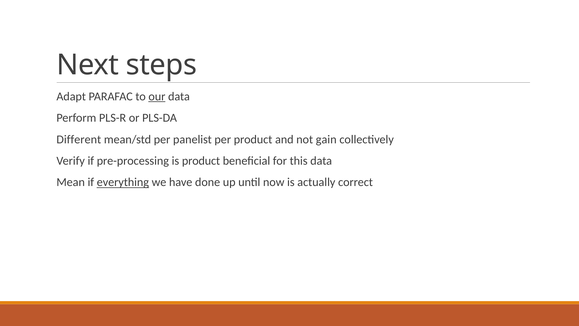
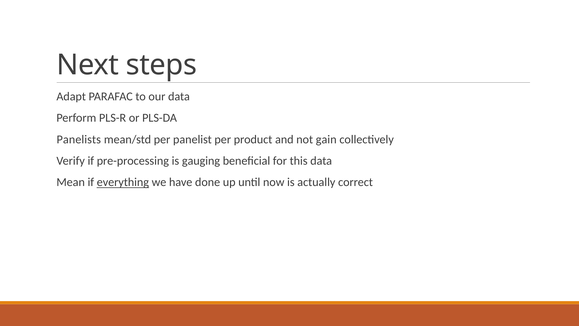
our underline: present -> none (157, 96)
Different: Different -> Panelists (79, 139)
is product: product -> gauging (201, 161)
